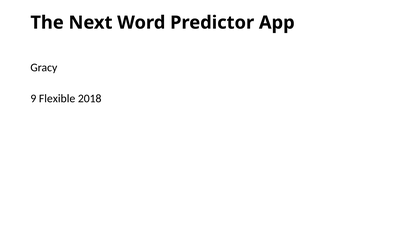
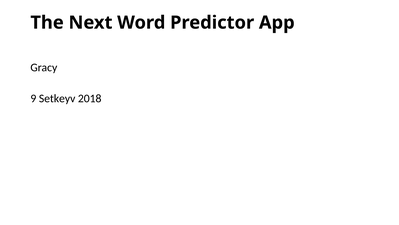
Flexible: Flexible -> Setkeyv (57, 98)
